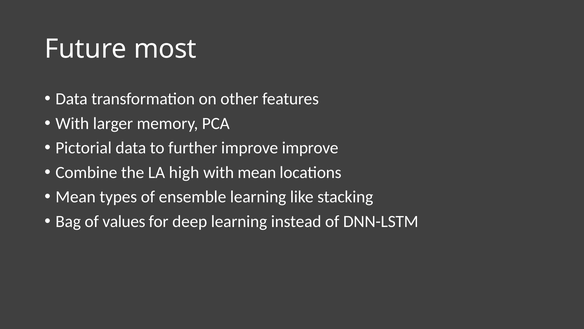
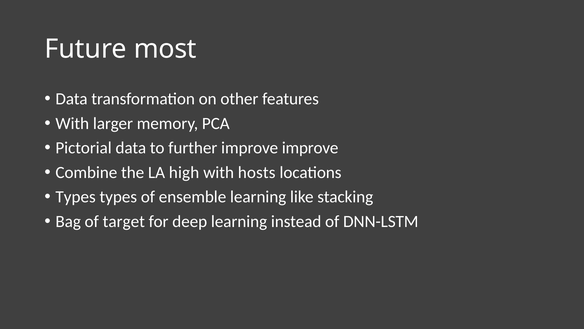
with mean: mean -> hosts (257, 172)
Mean: Mean -> Types (76, 197)
values: values -> target (124, 221)
